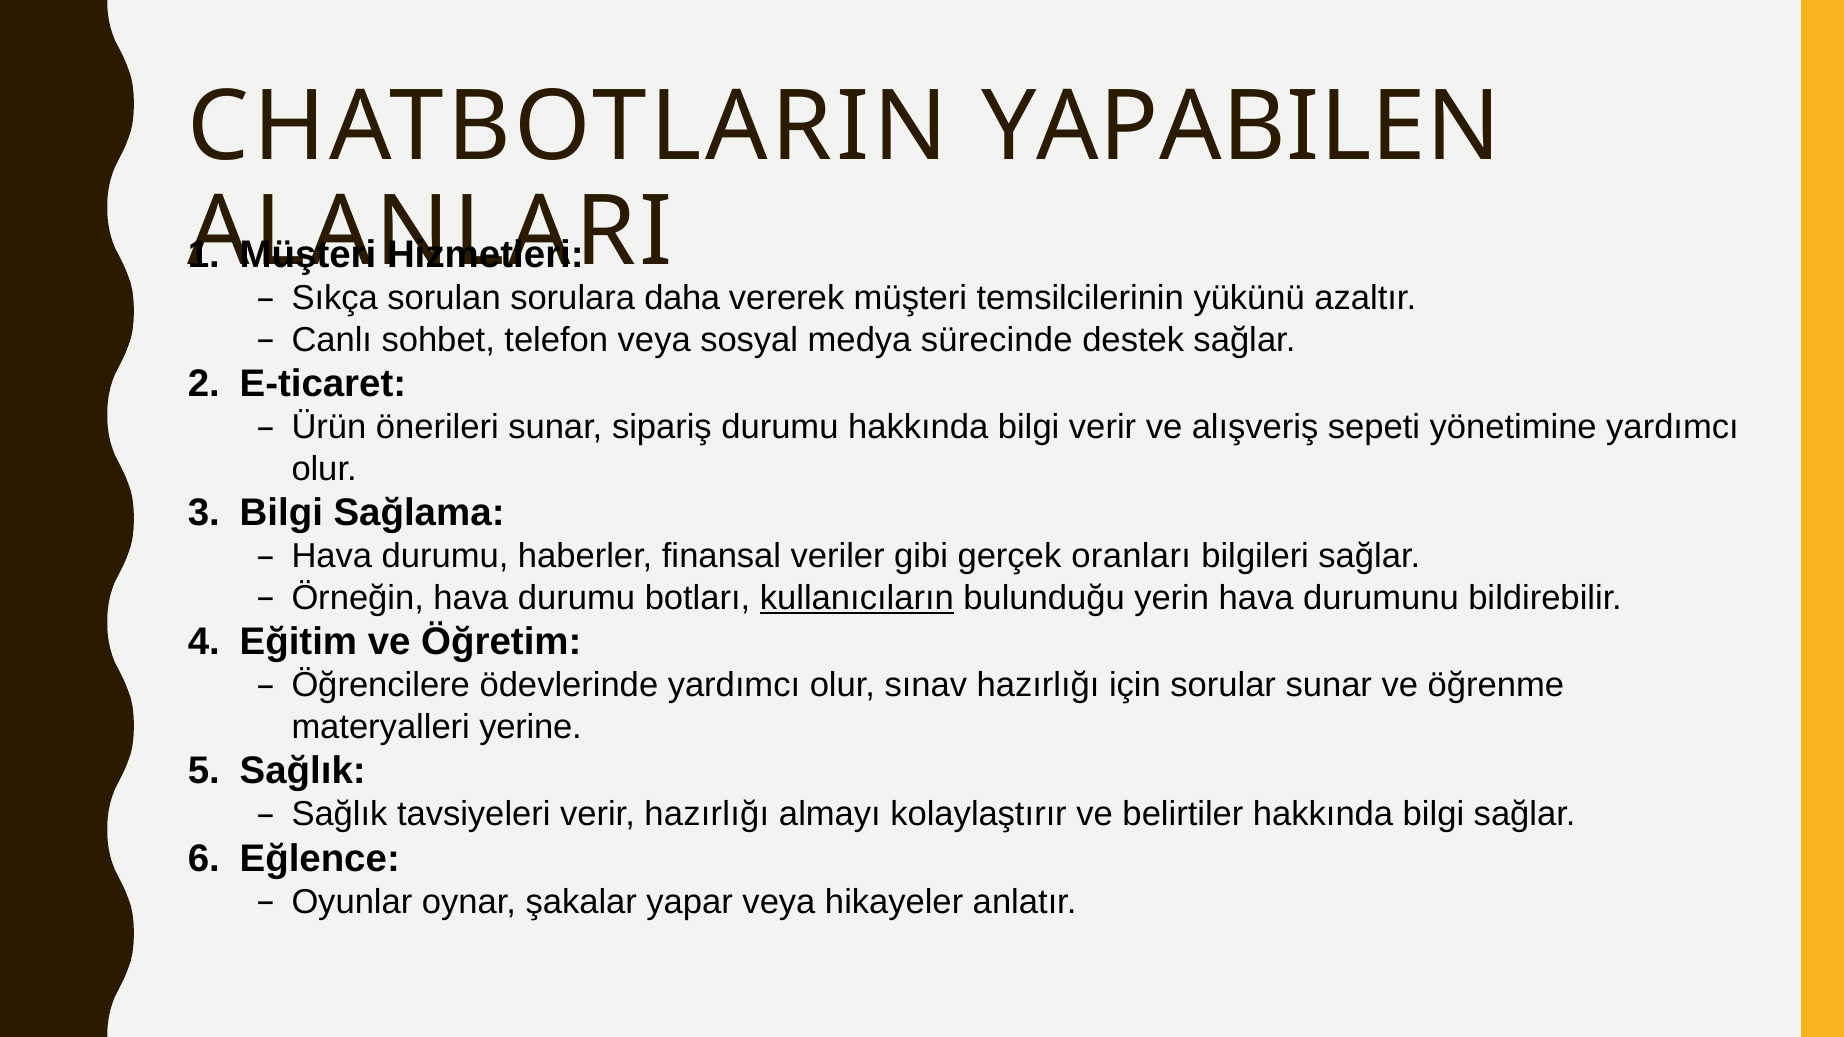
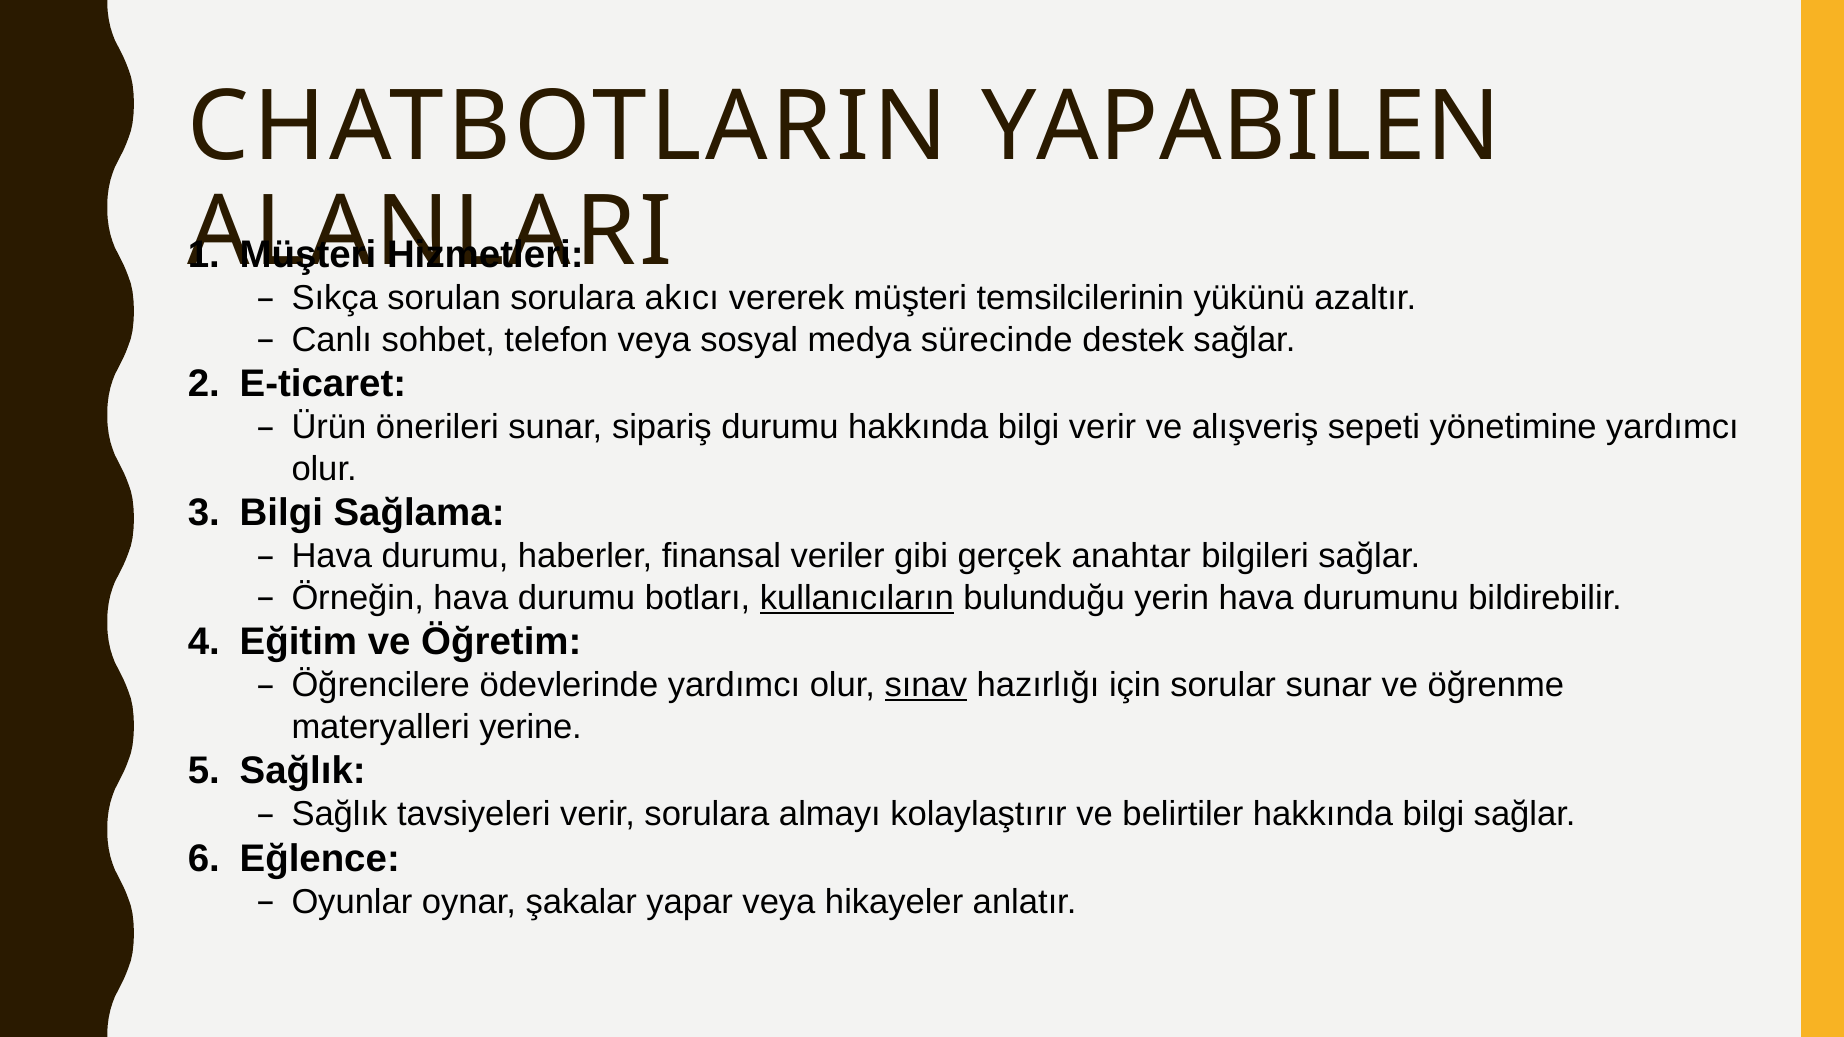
daha: daha -> akıcı (682, 298)
oranları: oranları -> anahtar (1131, 556)
sınav underline: none -> present (926, 685)
verir hazırlığı: hazırlığı -> sorulara (707, 815)
